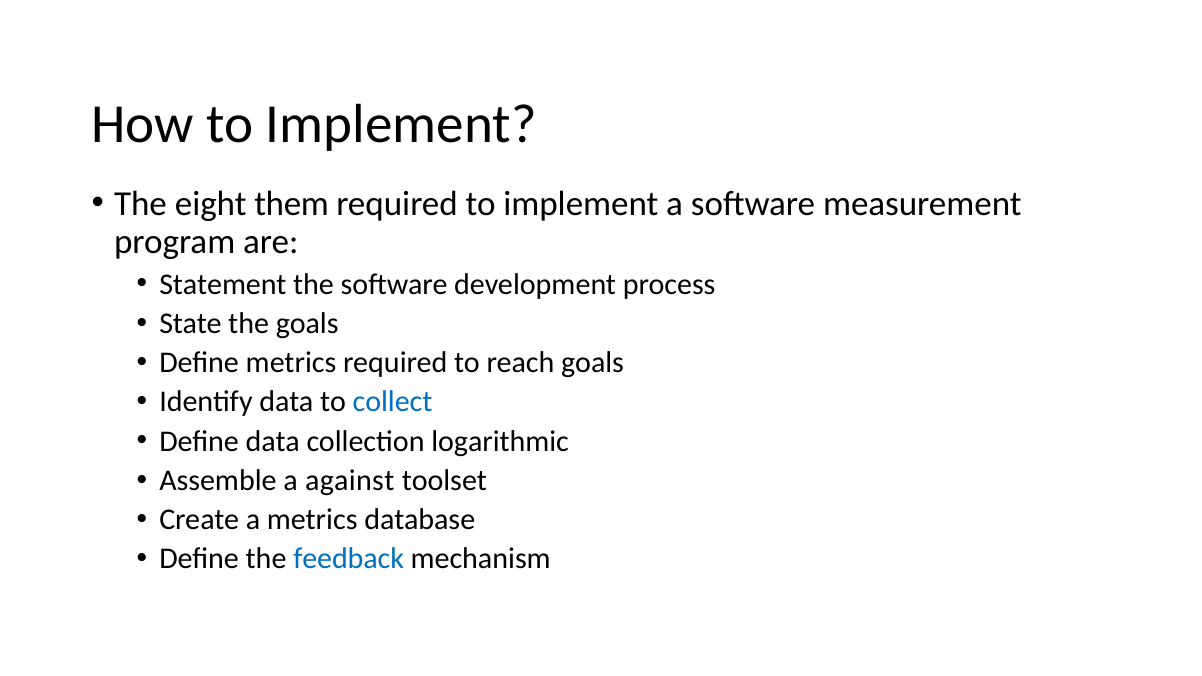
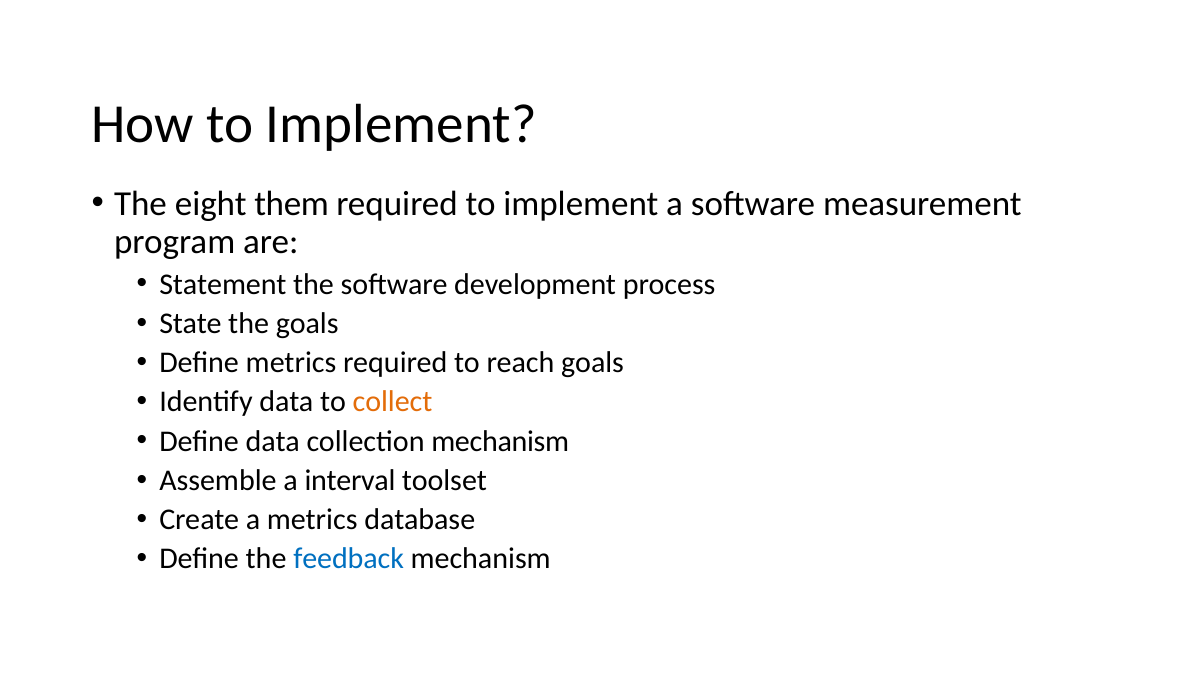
collect colour: blue -> orange (393, 402)
collection logarithmic: logarithmic -> mechanism (500, 441)
against: against -> interval (350, 481)
